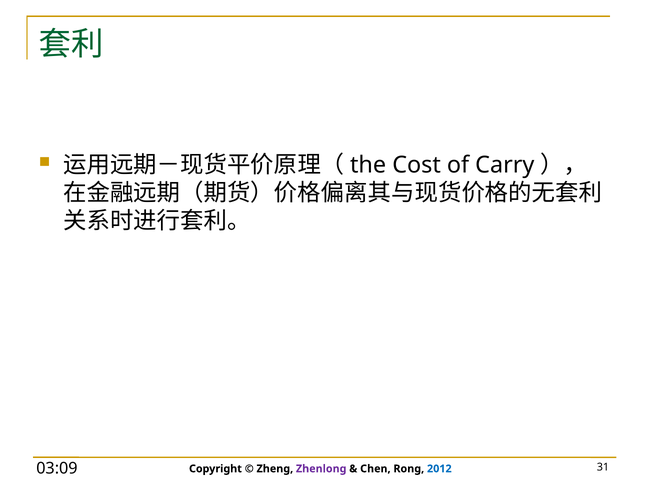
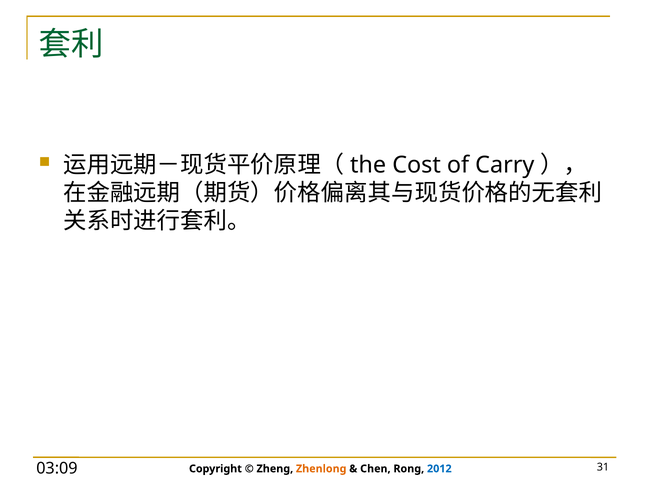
Zhenlong colour: purple -> orange (321, 469)
